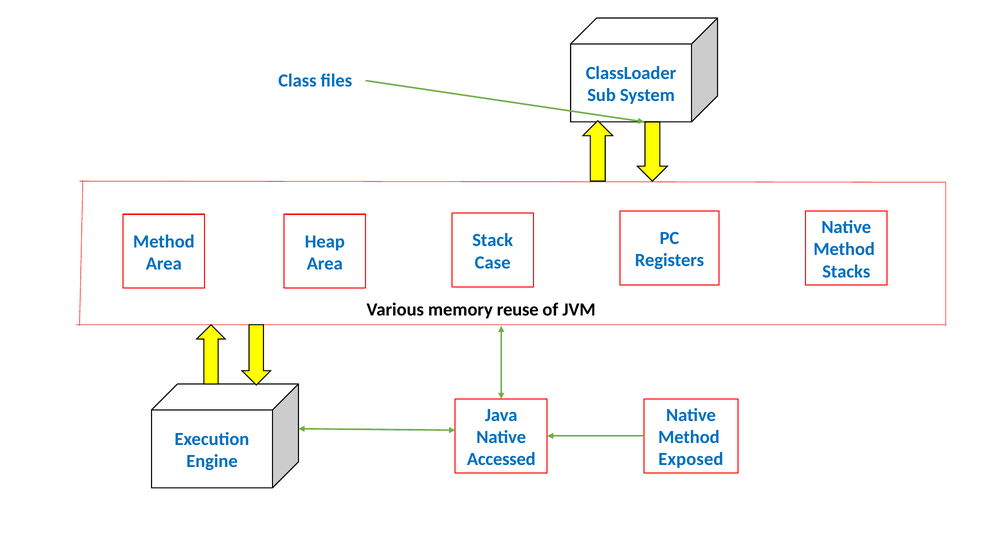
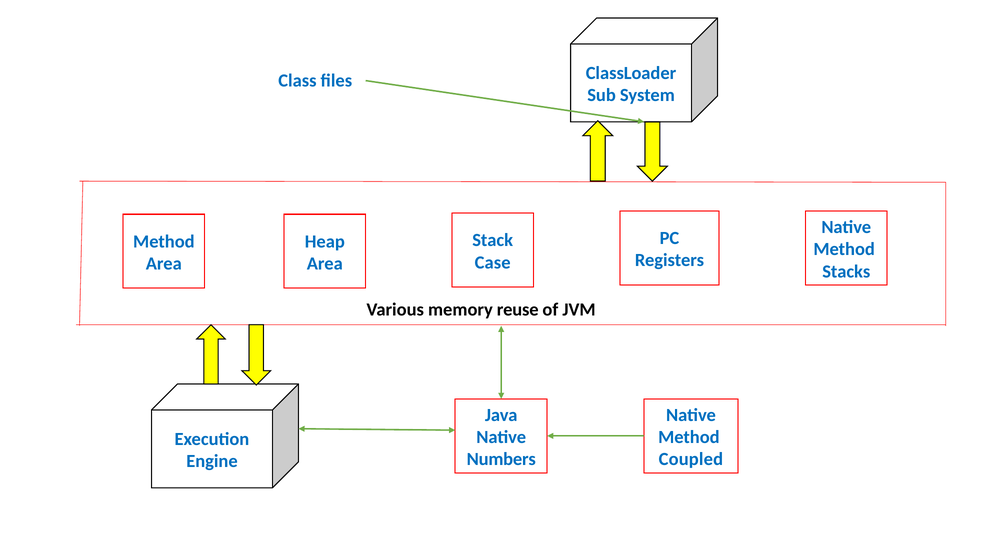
Accessed: Accessed -> Numbers (501, 460)
Exposed: Exposed -> Coupled (691, 460)
